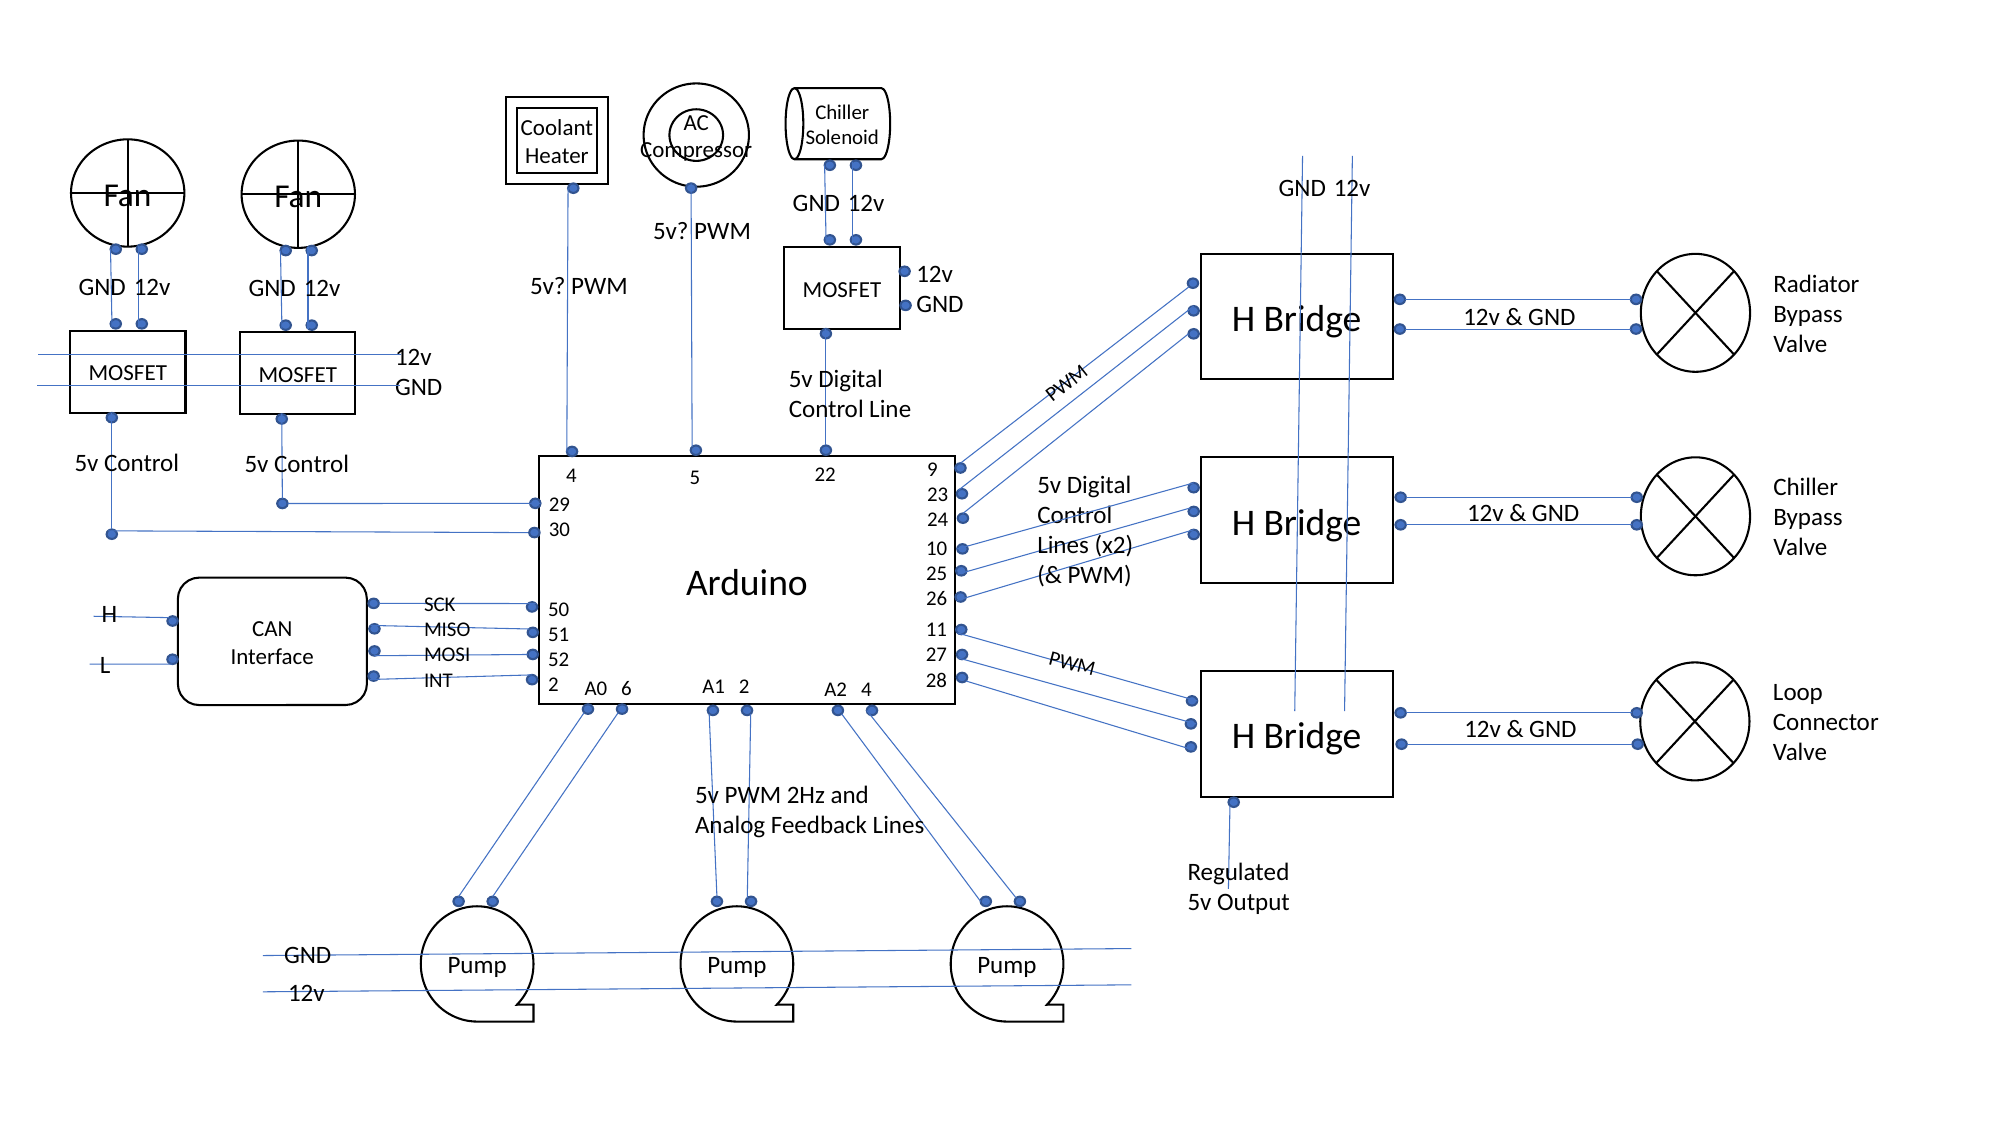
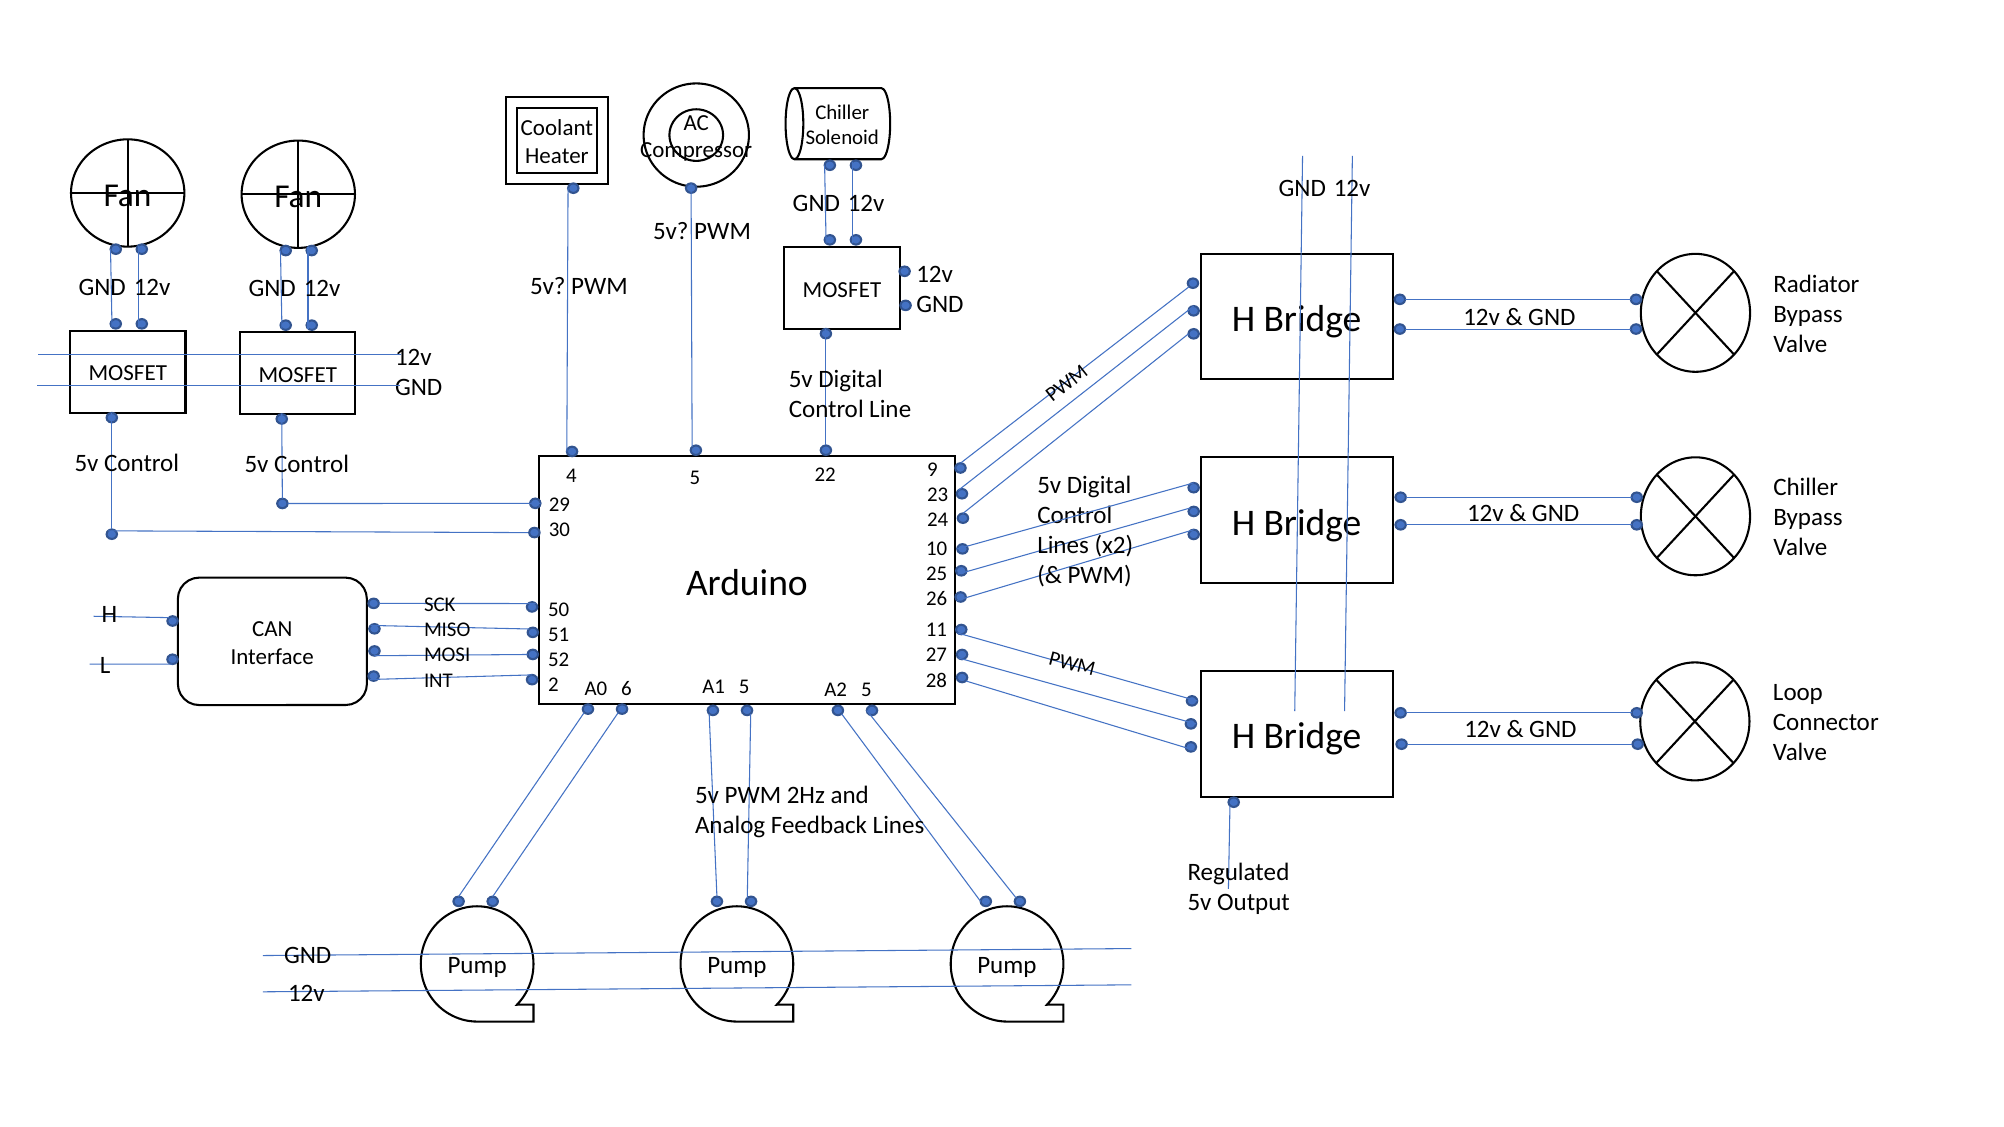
A1 2: 2 -> 5 (744, 687)
A2 4: 4 -> 5 (866, 689)
